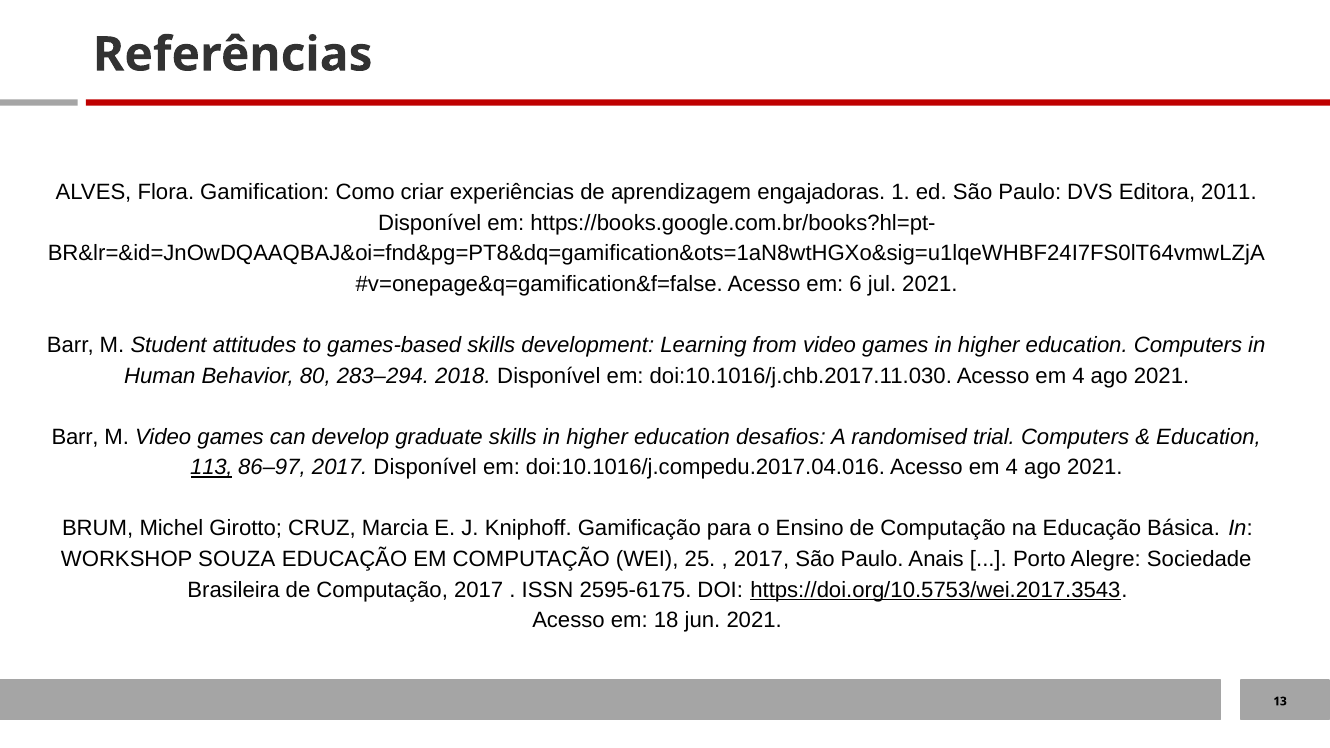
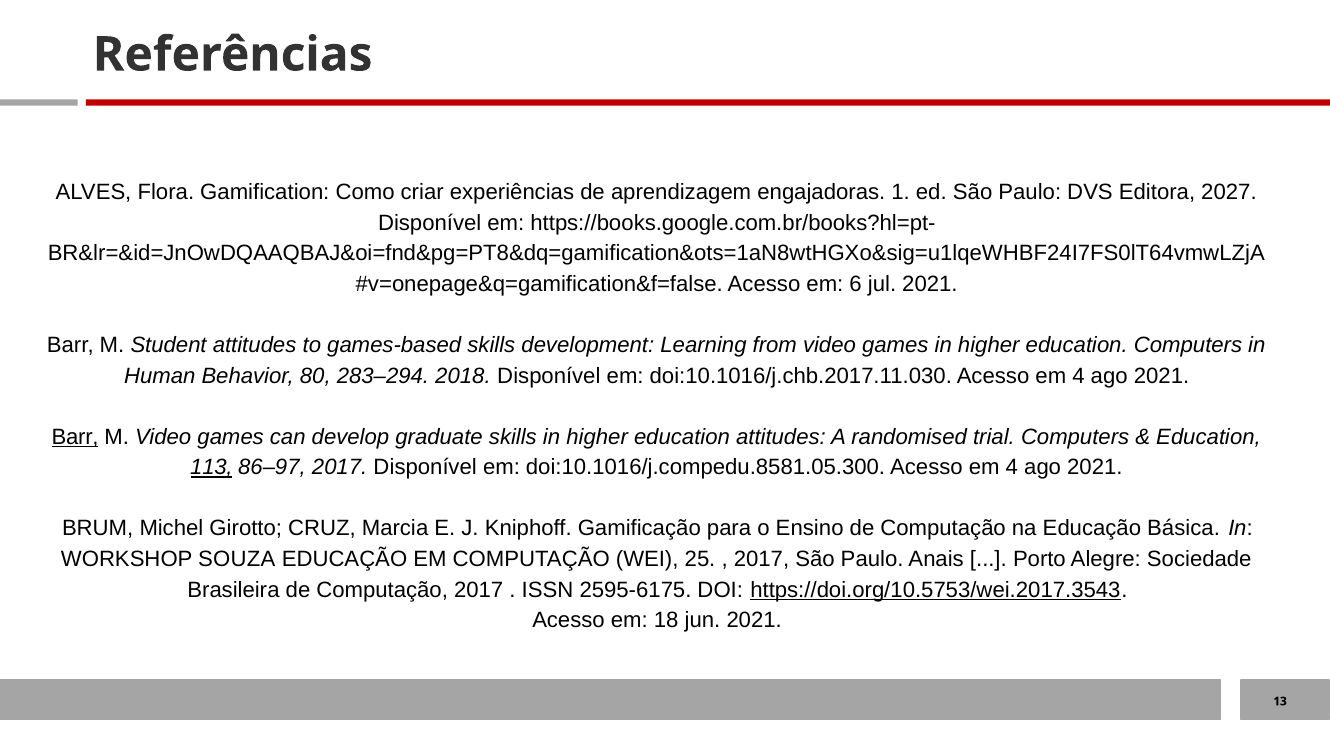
2011: 2011 -> 2027 (1229, 192)
Barr underline: none -> present (75, 437)
education desafios: desafios -> attitudes (781, 437)
doi:10.1016/j.compedu.2017.04.016: doi:10.1016/j.compedu.2017.04.016 -> doi:10.1016/j.compedu.8581.05.300 (706, 468)
